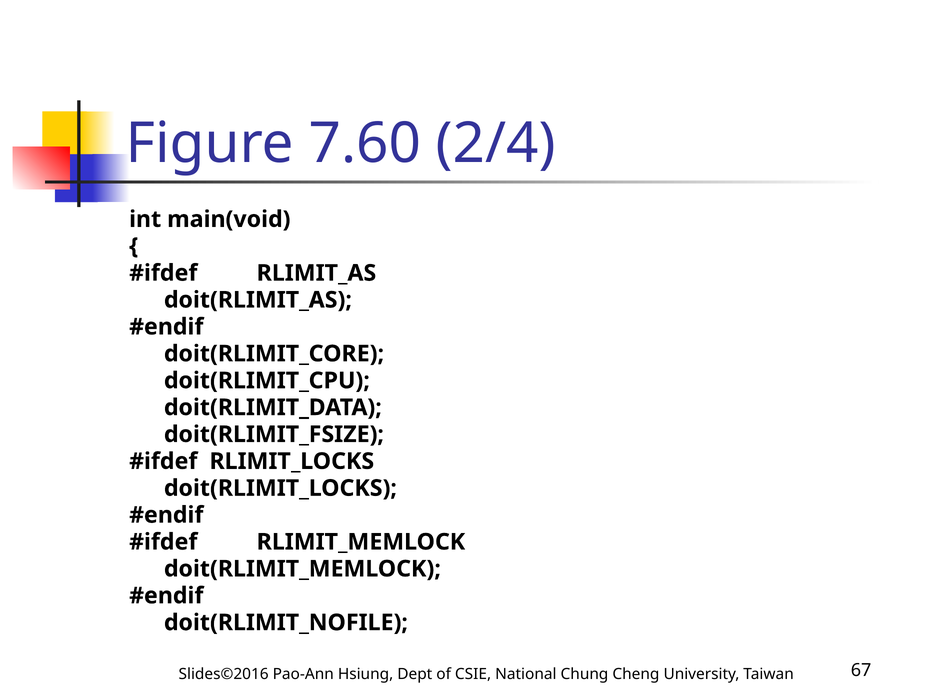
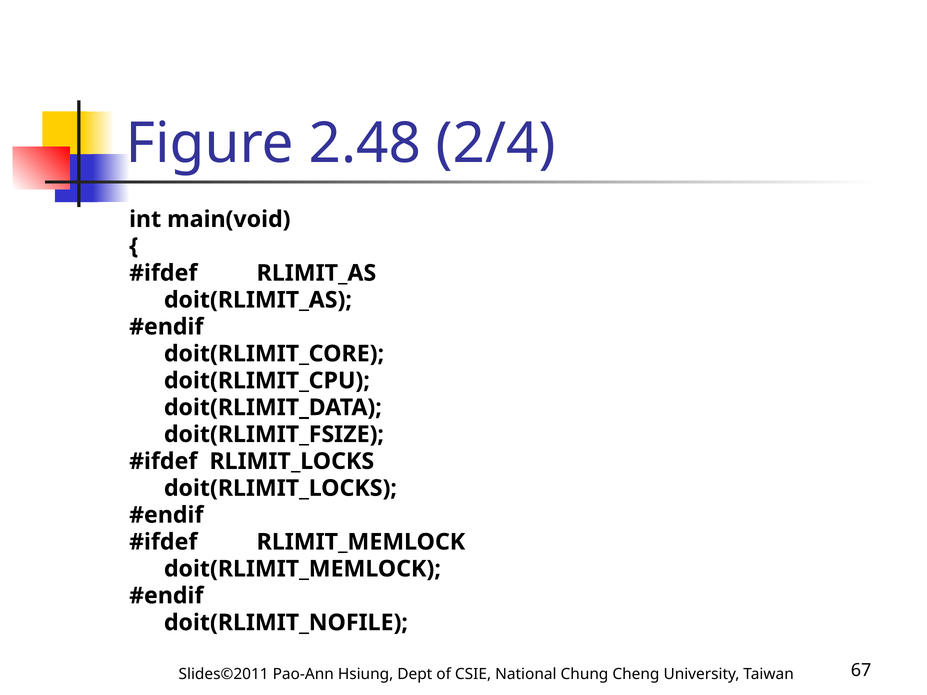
7.60: 7.60 -> 2.48 (365, 144)
Slides©2016: Slides©2016 -> Slides©2011 (224, 675)
